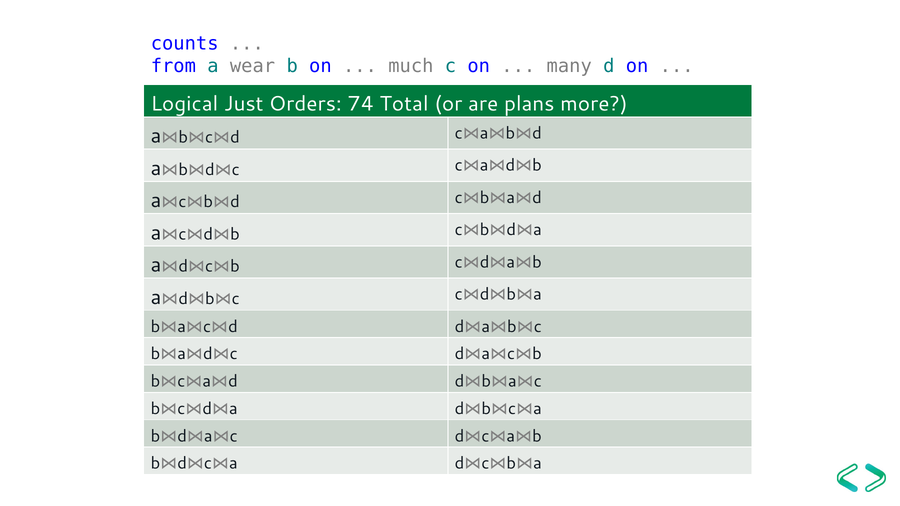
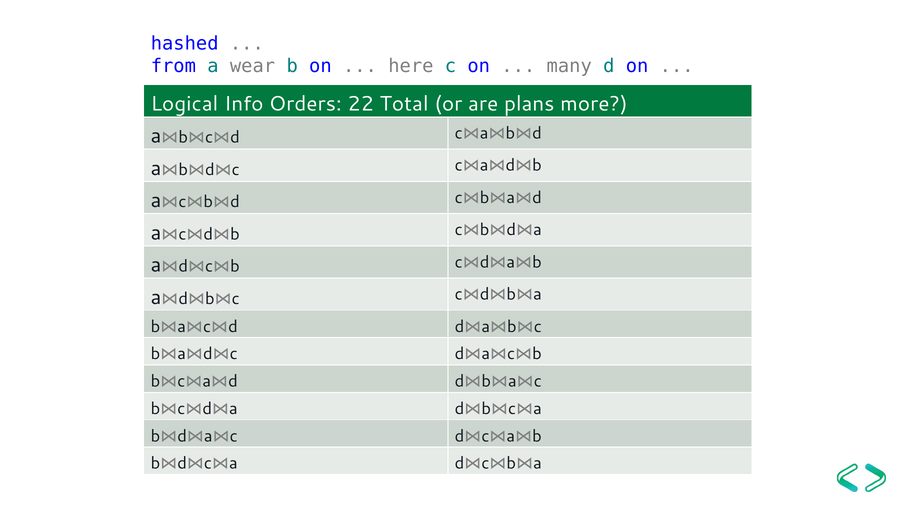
counts: counts -> hashed (185, 43)
much: much -> here (411, 66)
Just: Just -> Info (244, 104)
74: 74 -> 22 (361, 104)
